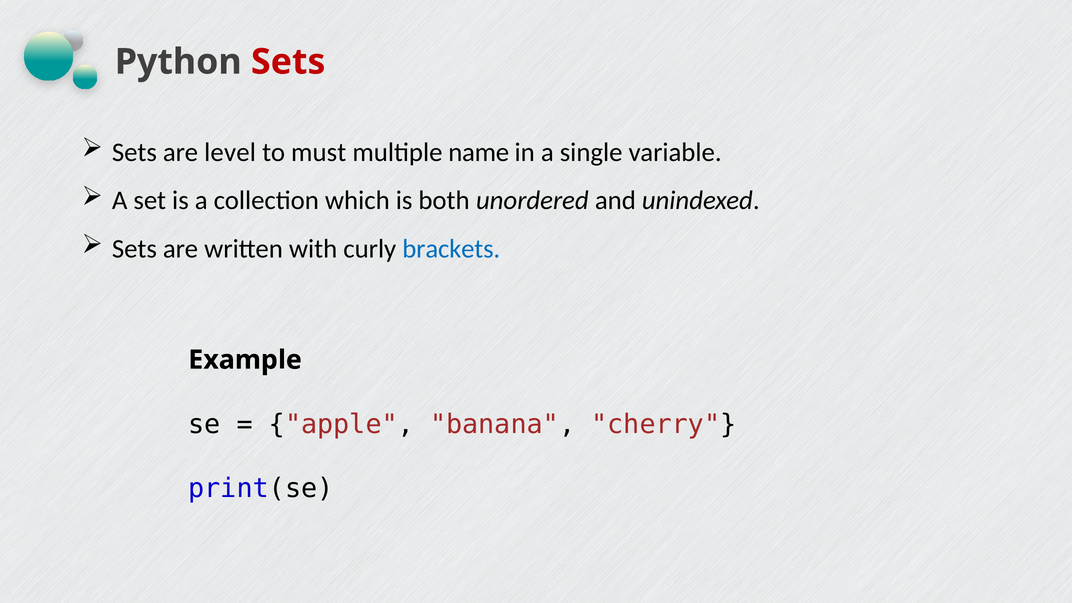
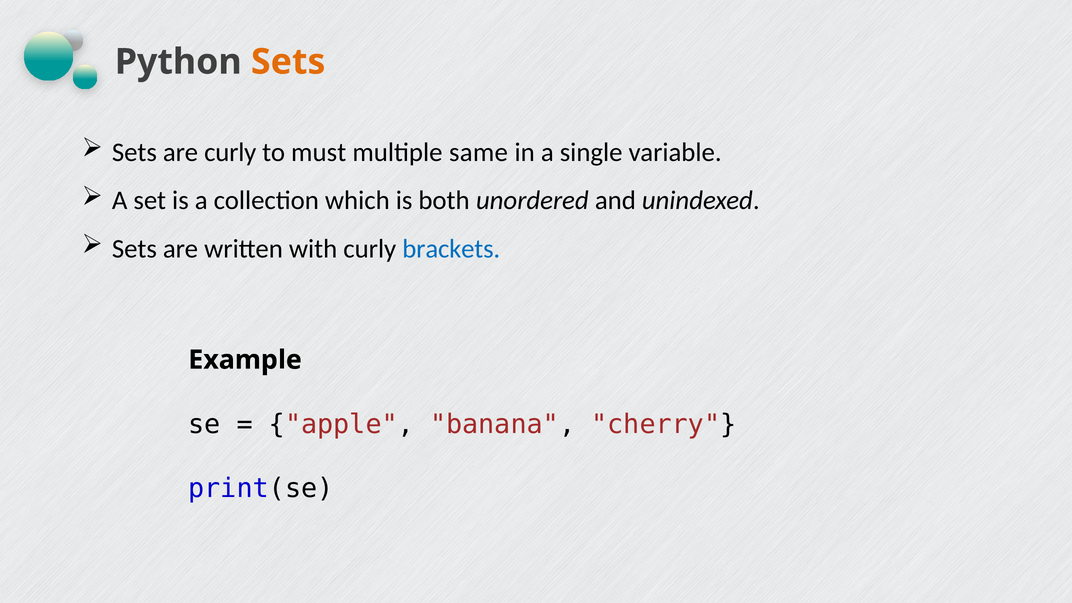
Sets colour: red -> orange (288, 62)
are level: level -> curly (230, 152)
name: name -> same (478, 152)
